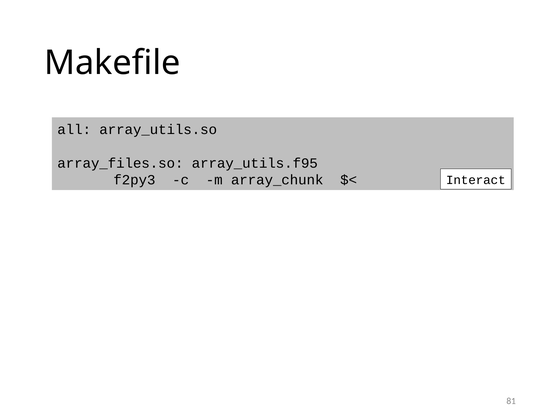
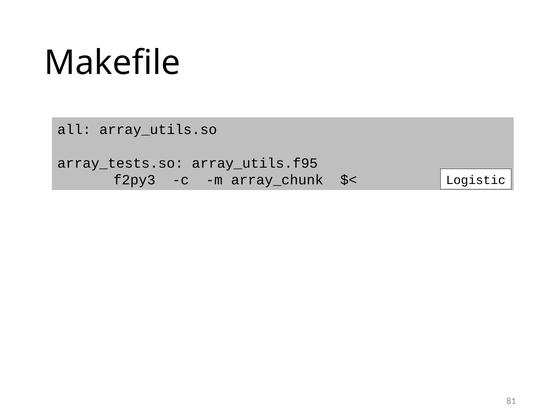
array_files.so: array_files.so -> array_tests.so (120, 163)
Interact: Interact -> Logistic (476, 180)
